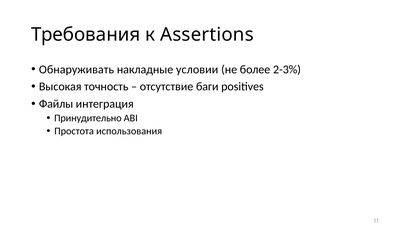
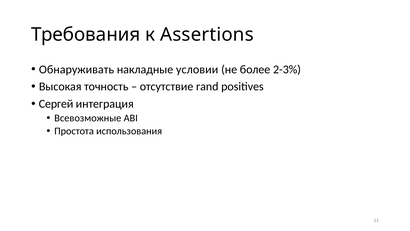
баги: баги -> rand (207, 87)
Файлы: Файлы -> Сергей (56, 104)
Принудительно: Принудительно -> Всевозможные (88, 118)
